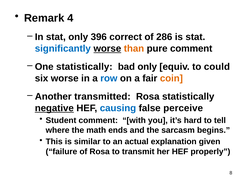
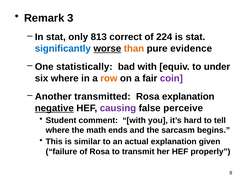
4: 4 -> 3 (70, 18)
396: 396 -> 813 (99, 37)
286: 286 -> 224 (164, 37)
pure comment: comment -> evidence (191, 49)
bad only: only -> with (147, 67)
could: could -> under (217, 67)
six worse: worse -> where (65, 78)
row colour: blue -> orange (109, 78)
coin colour: orange -> purple (171, 78)
Rosa statistically: statistically -> explanation (188, 97)
causing colour: blue -> purple (118, 108)
